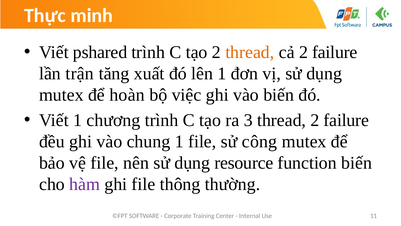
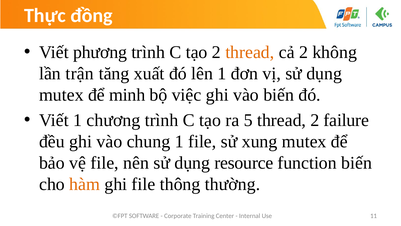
minh: minh -> đồng (92, 16)
pshared: pshared -> phương (100, 52)
cả 2 failure: failure -> không (335, 52)
hoàn: hoàn -> minh (127, 95)
3: 3 -> 5 (248, 120)
công: công -> xung (260, 141)
hàm colour: purple -> orange (85, 184)
